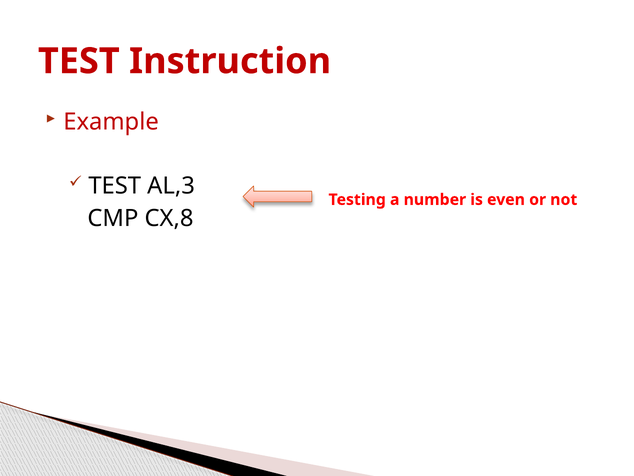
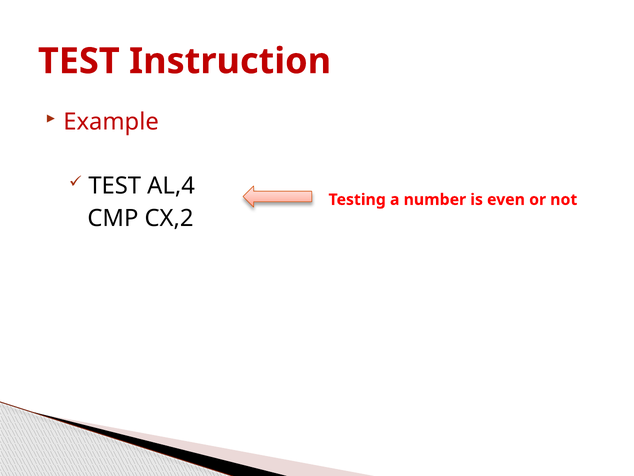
AL,3: AL,3 -> AL,4 (171, 186)
CX,8: CX,8 -> CX,2 (169, 218)
